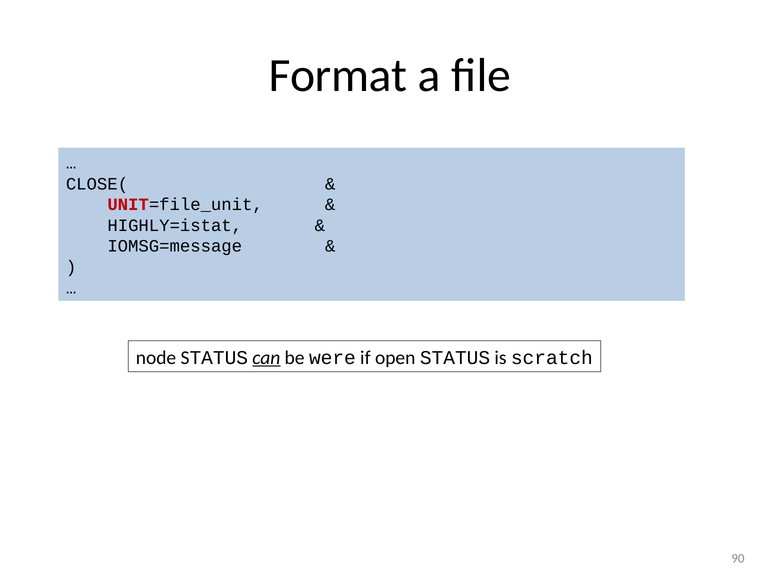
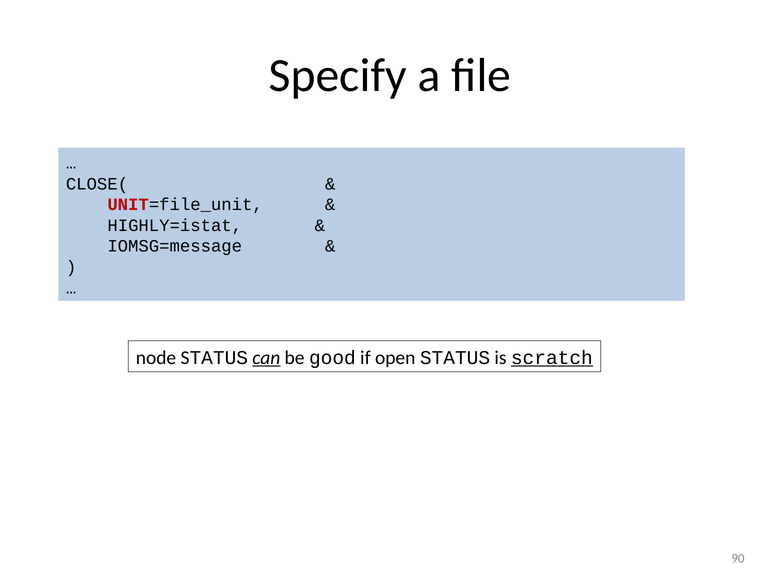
Format: Format -> Specify (338, 76)
were: were -> good (332, 358)
scratch underline: none -> present (552, 358)
